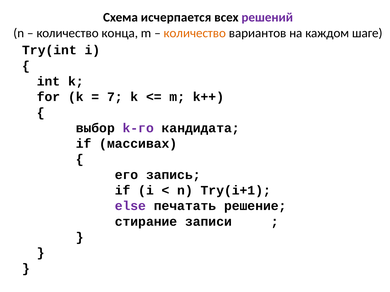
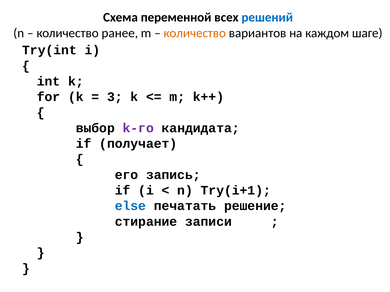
исчерпается: исчерпается -> переменной (176, 17)
решений colour: purple -> blue (267, 17)
конца: конца -> ранее (120, 33)
7: 7 -> 3 (115, 97)
массивах: массивах -> получает (138, 144)
else colour: purple -> blue (130, 206)
